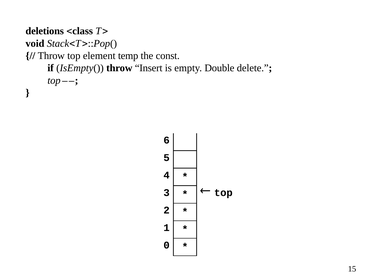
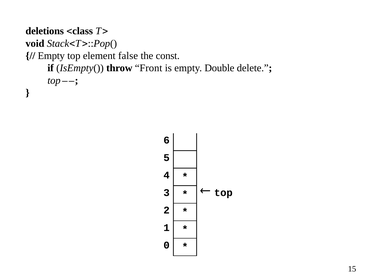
Throw: Throw -> Empty (51, 56)
temp: temp -> false (128, 56)
Insert: Insert -> Front (149, 68)
